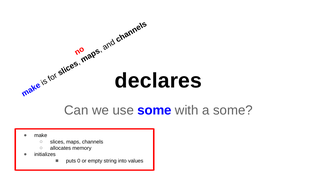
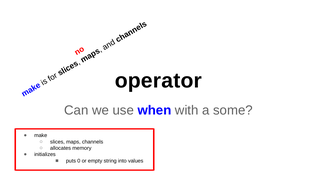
declares: declares -> operator (158, 81)
use some: some -> when (154, 110)
